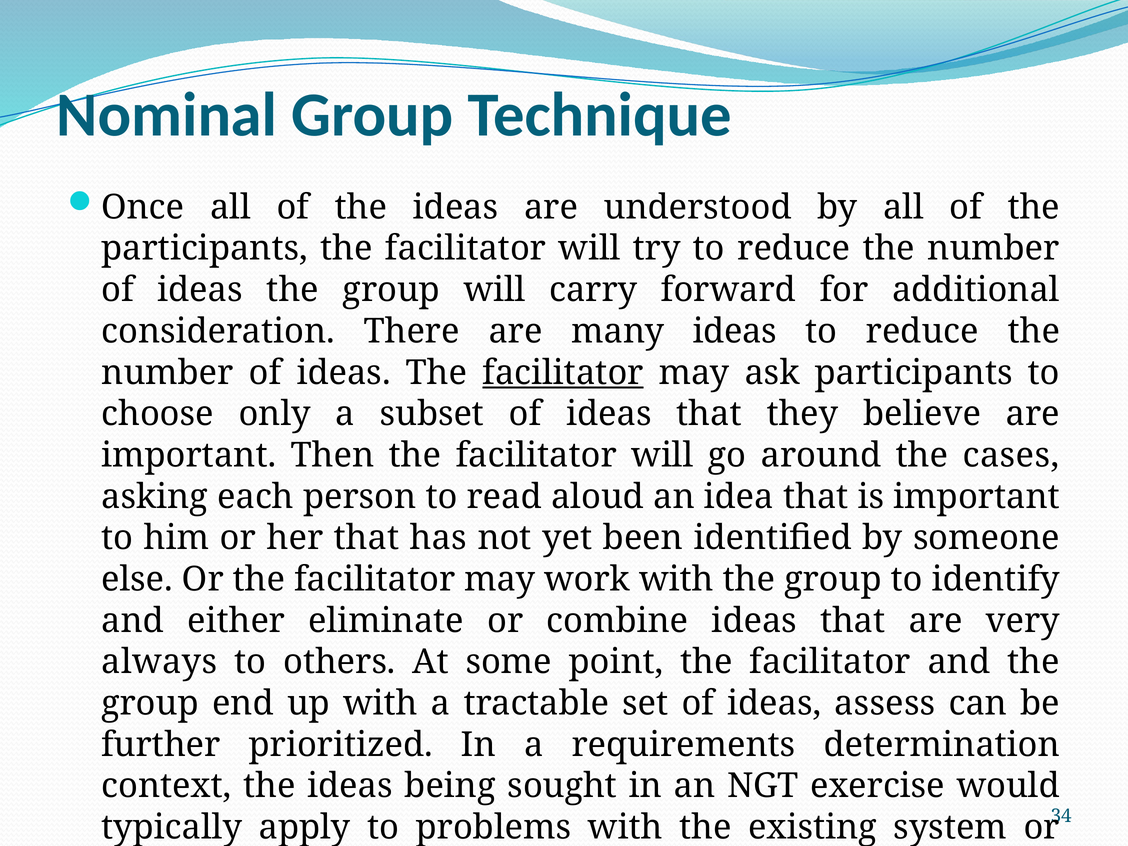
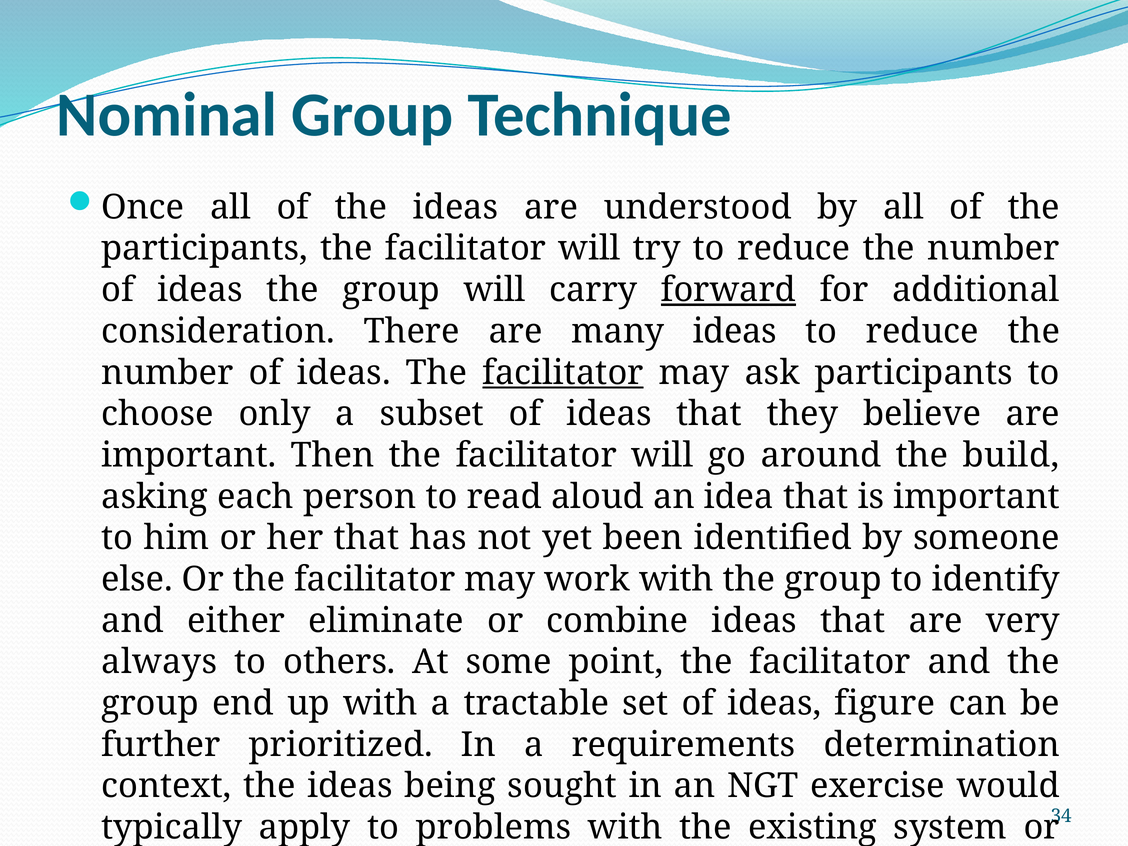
forward underline: none -> present (728, 290)
cases: cases -> build (1011, 455)
assess: assess -> figure (885, 703)
